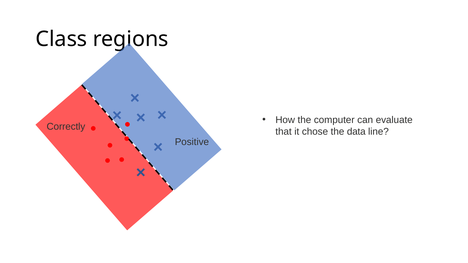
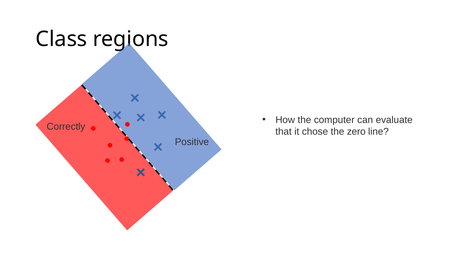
data: data -> zero (356, 132)
